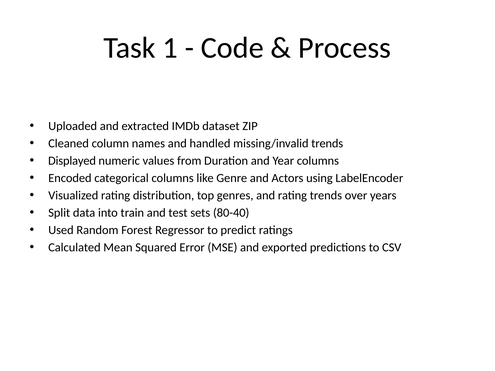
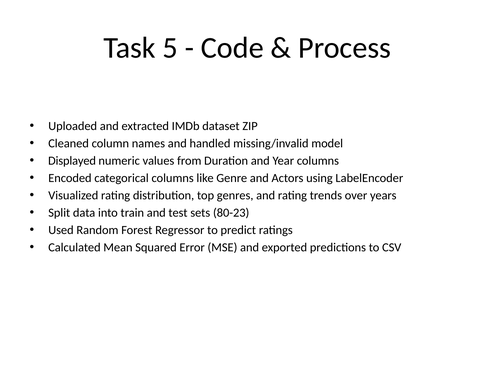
1: 1 -> 5 (170, 48)
missing/invalid trends: trends -> model (327, 144)
80-40: 80-40 -> 80-23 (231, 213)
